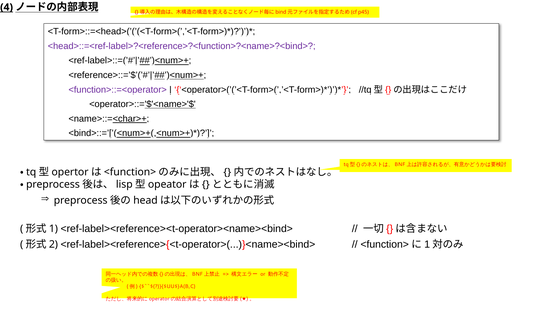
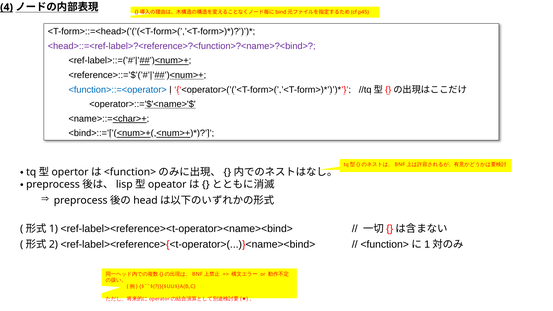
<function>::=<operator> colour: purple -> blue (118, 90)
